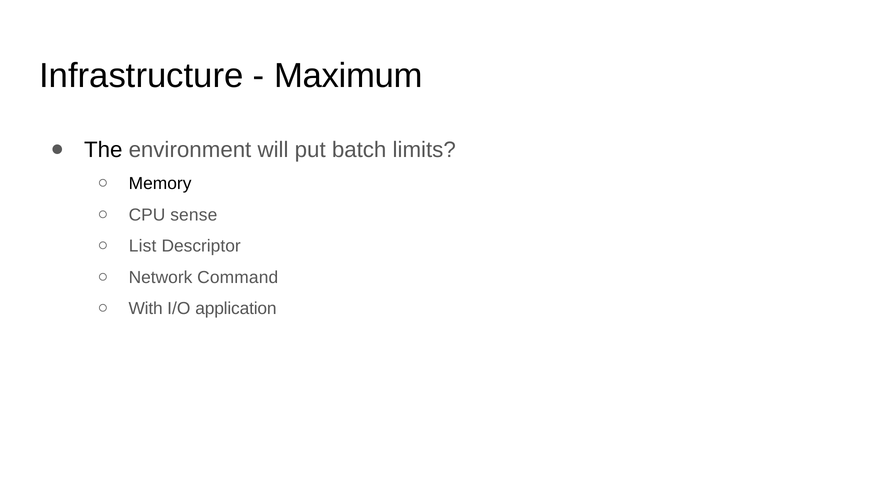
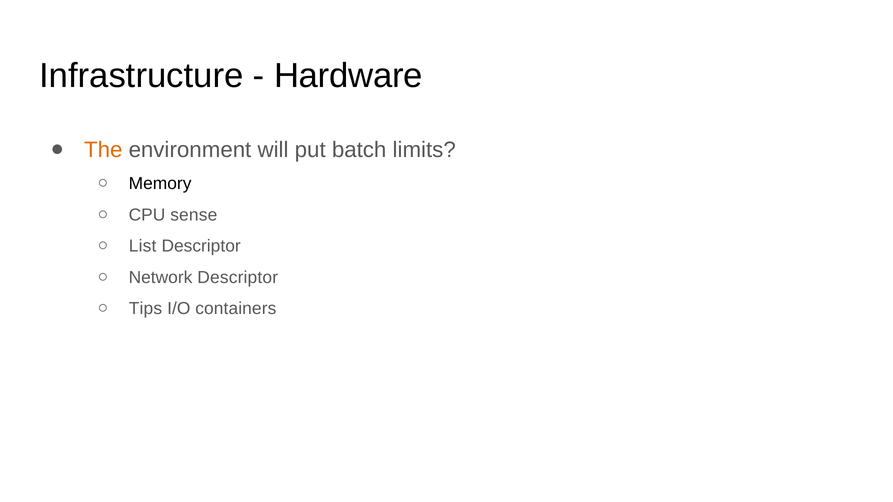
Maximum: Maximum -> Hardware (348, 76)
The colour: black -> orange (103, 150)
Network Command: Command -> Descriptor (238, 277)
With: With -> Tips (145, 309)
application: application -> containers (236, 309)
